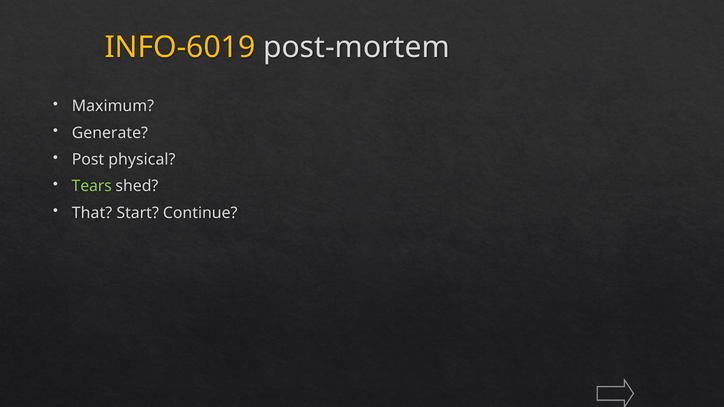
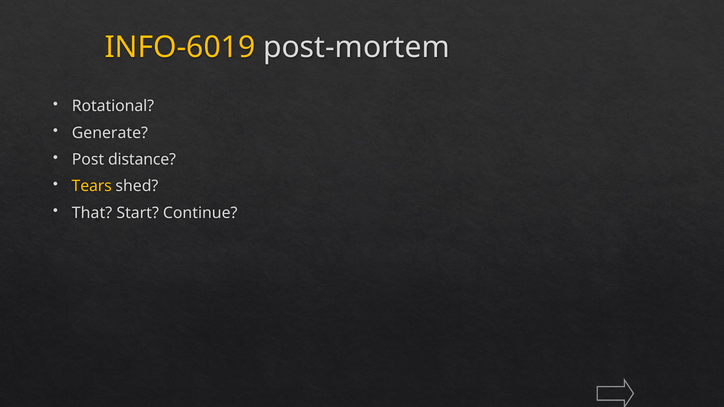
Maximum: Maximum -> Rotational (113, 106)
physical: physical -> distance (142, 160)
Tears colour: light green -> yellow (92, 186)
